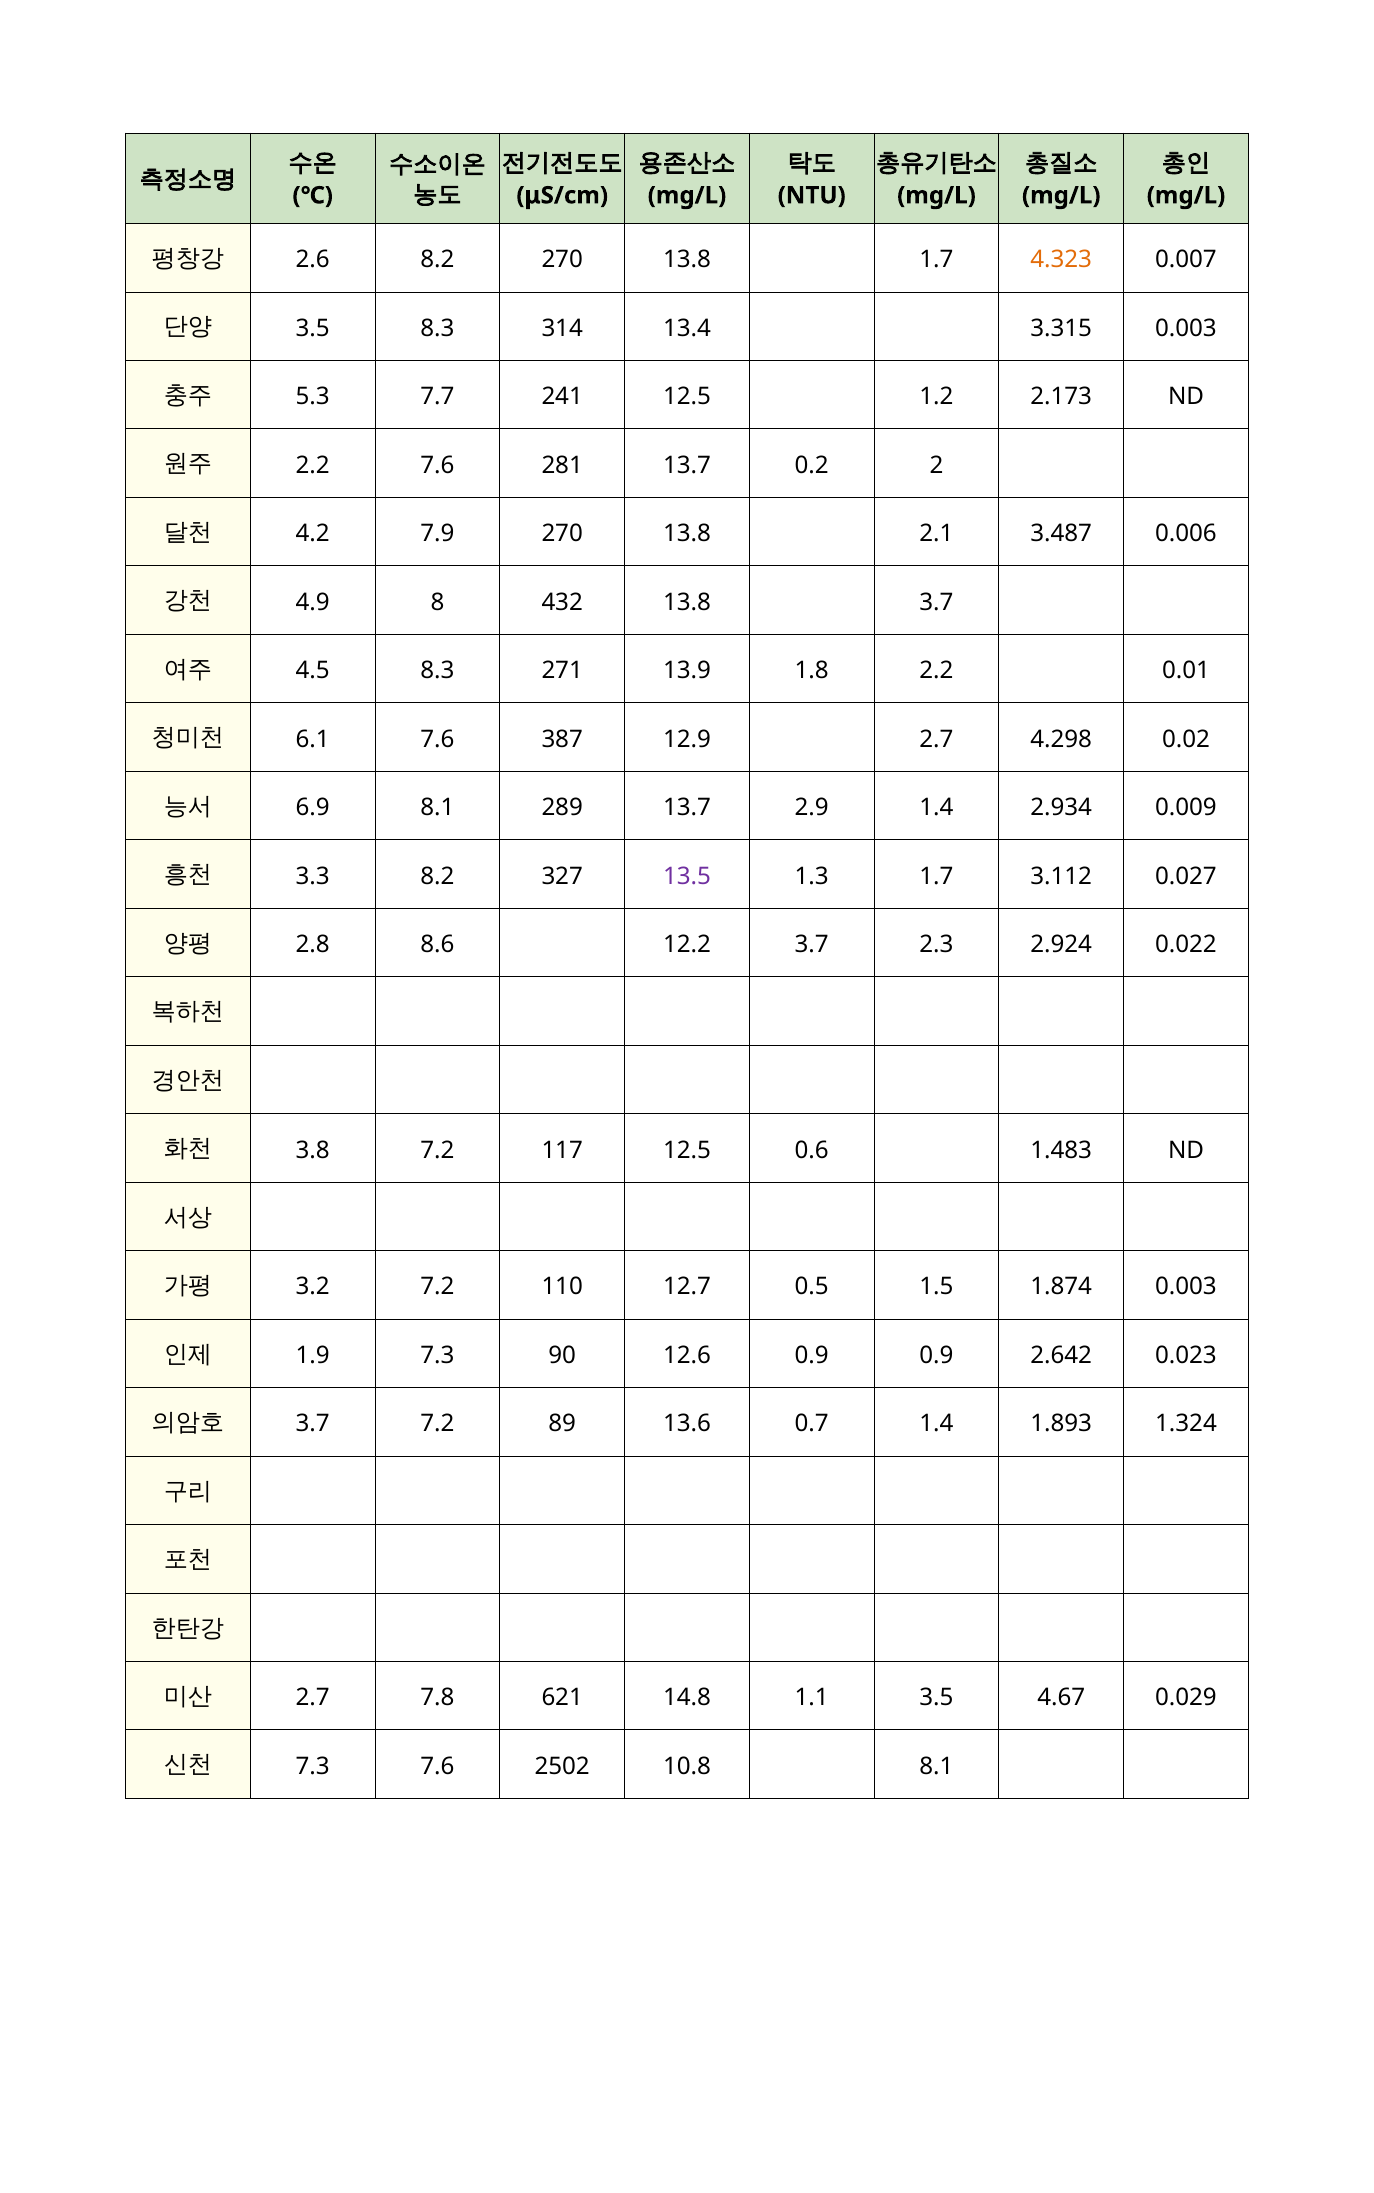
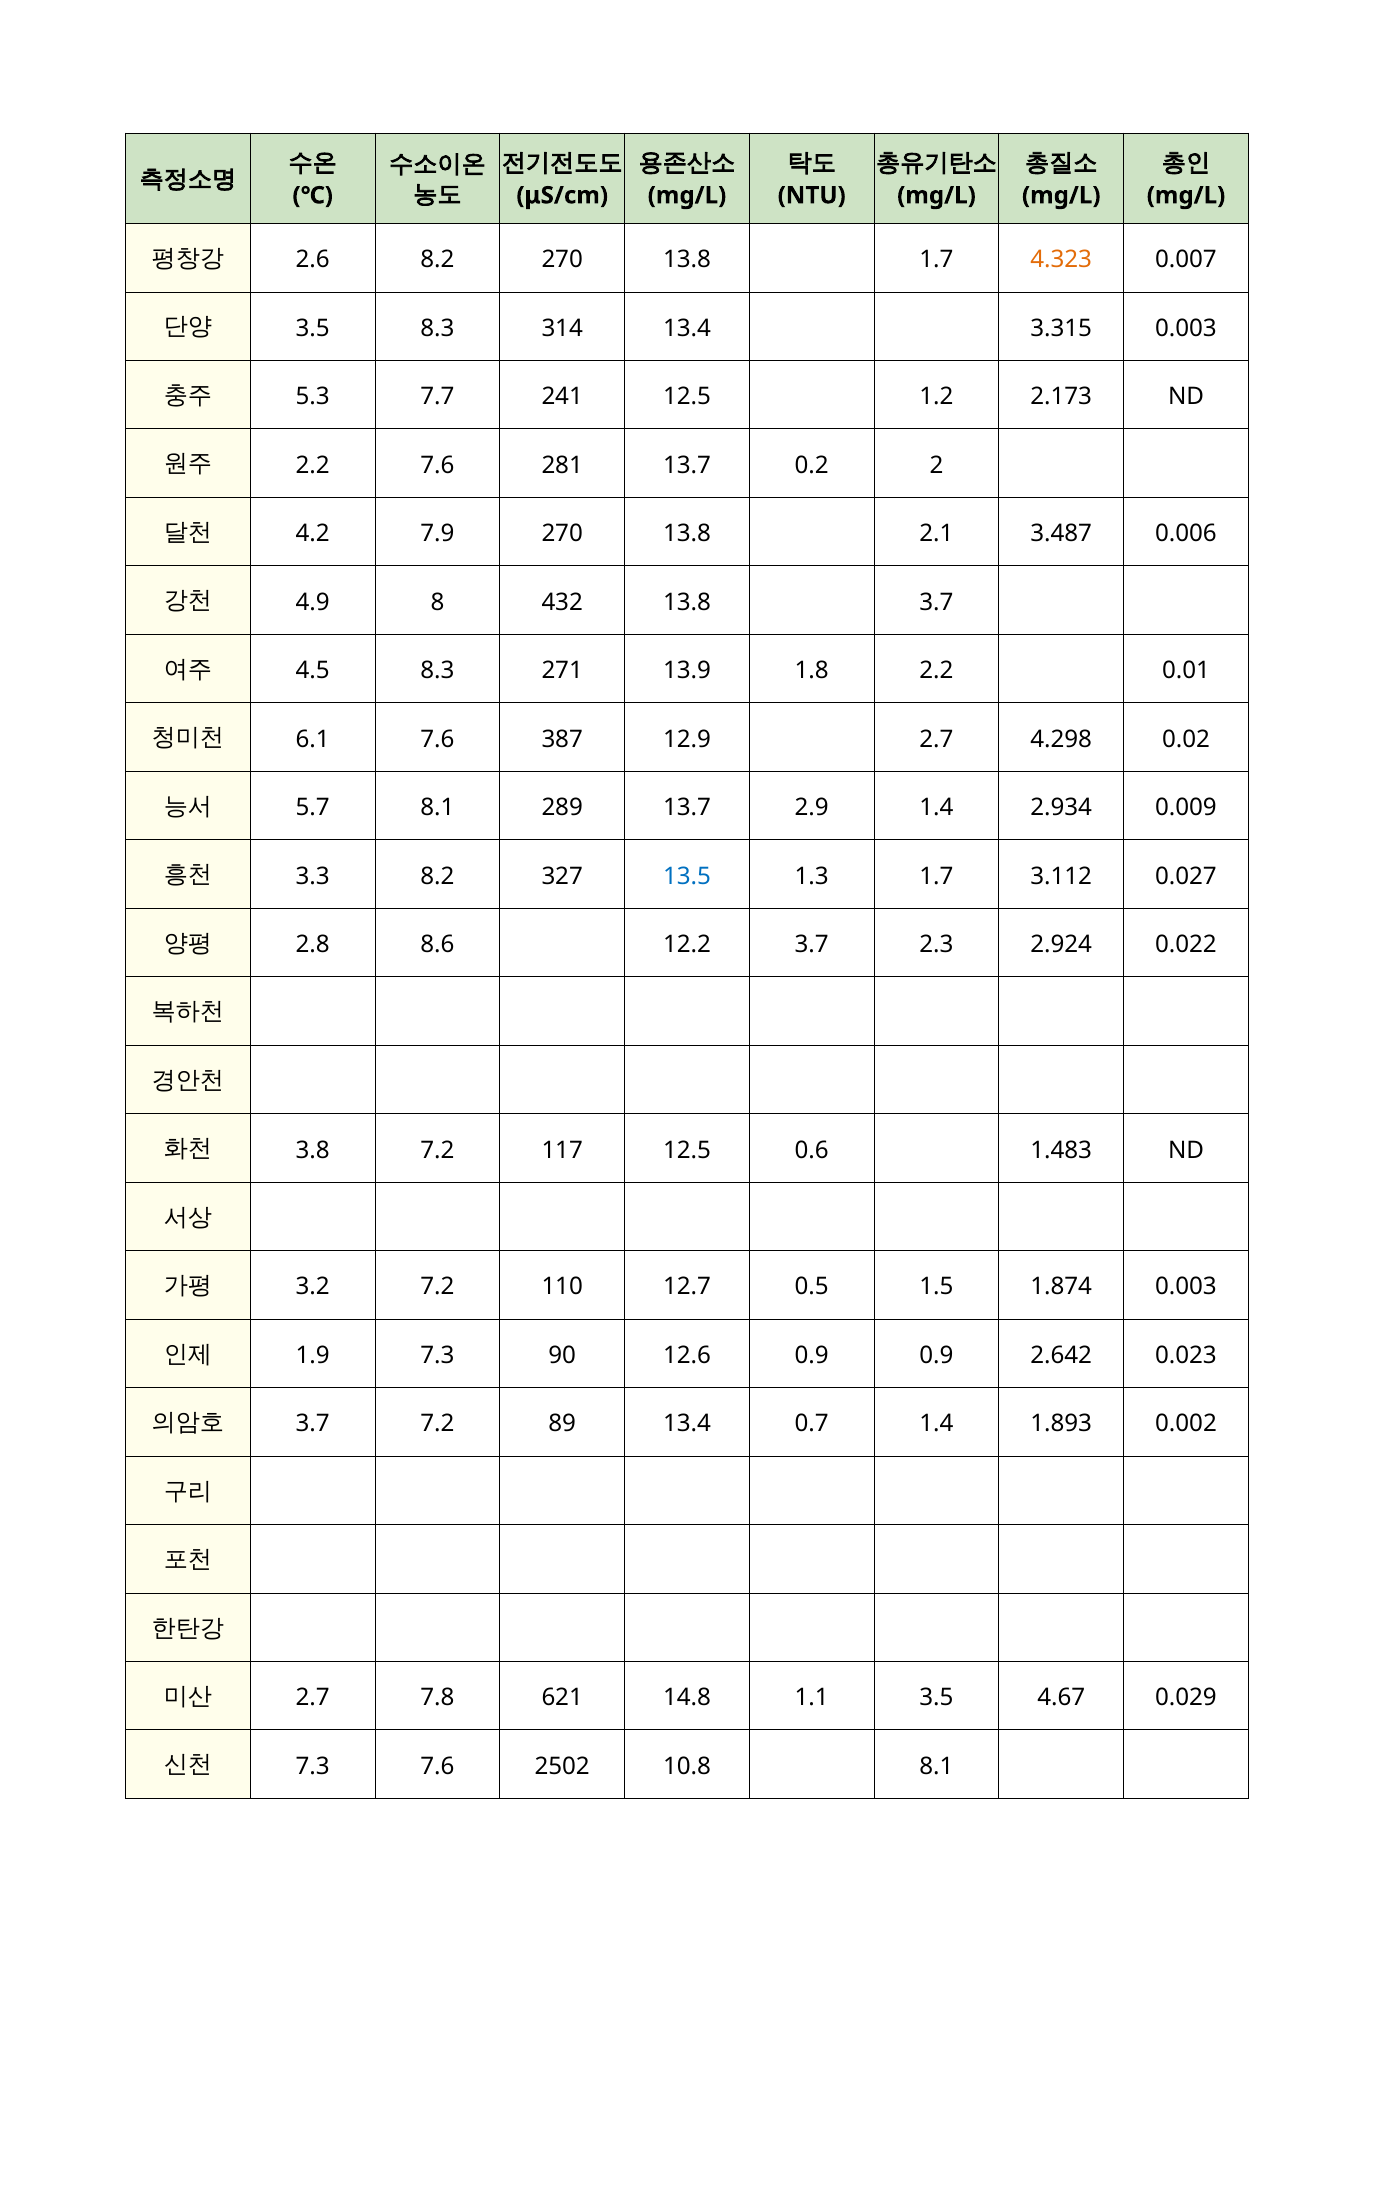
6.9: 6.9 -> 5.7 (313, 808)
13.5 colour: purple -> blue (687, 877)
89 13.6: 13.6 -> 13.4 (687, 1425)
1.324: 1.324 -> 0.002 (1186, 1425)
